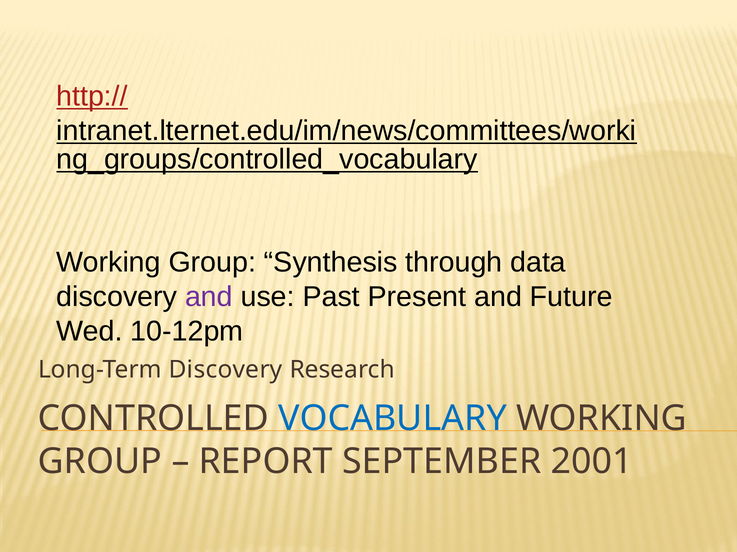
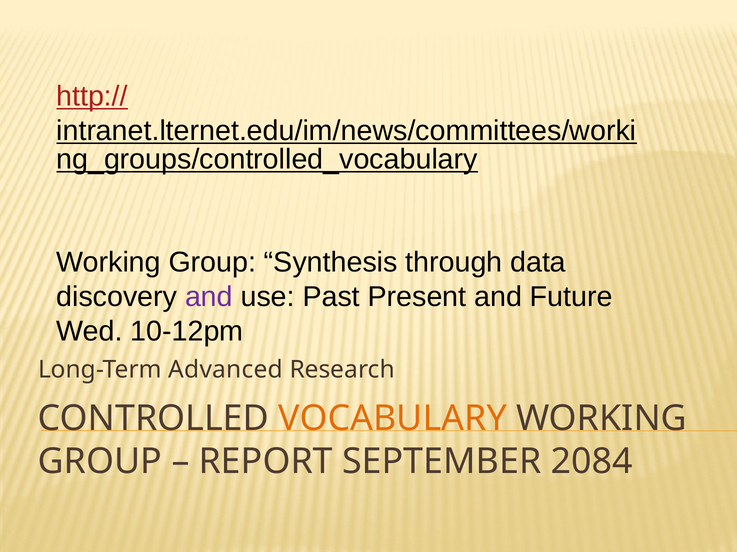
Long-Term Discovery: Discovery -> Advanced (226, 370)
VOCABULARY colour: blue -> orange (393, 419)
2001: 2001 -> 2084 (592, 462)
